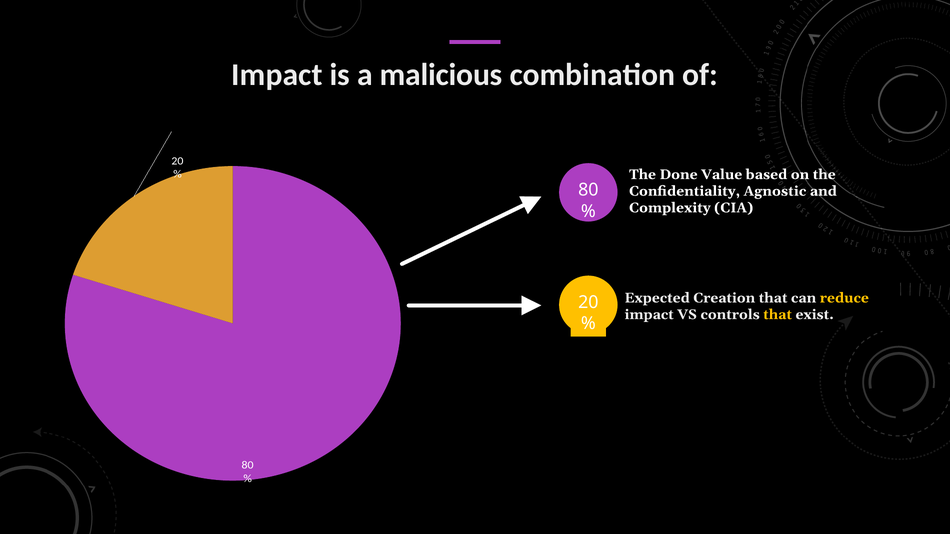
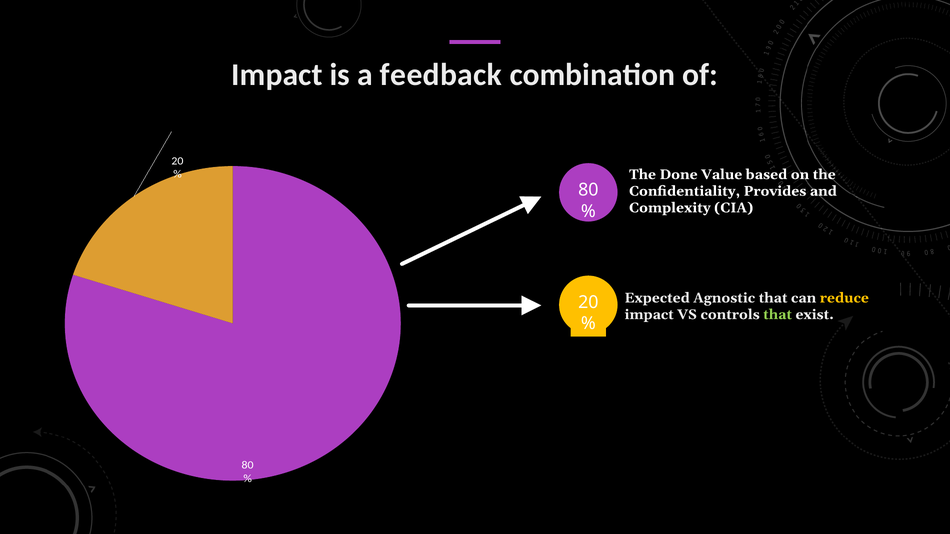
malicious: malicious -> feedback (441, 75)
Agnostic: Agnostic -> Provides (775, 191)
Creation: Creation -> Agnostic (724, 298)
that colour: yellow -> light green (778, 315)
